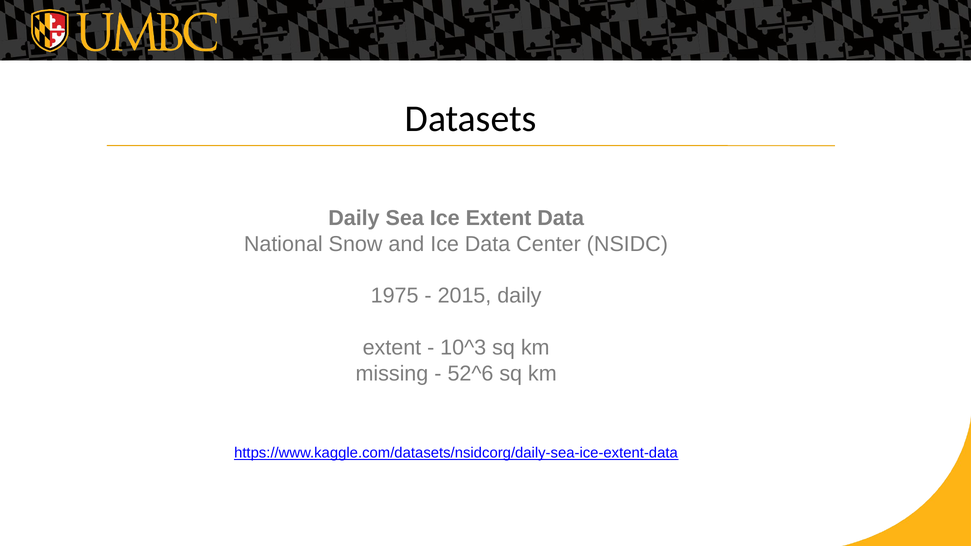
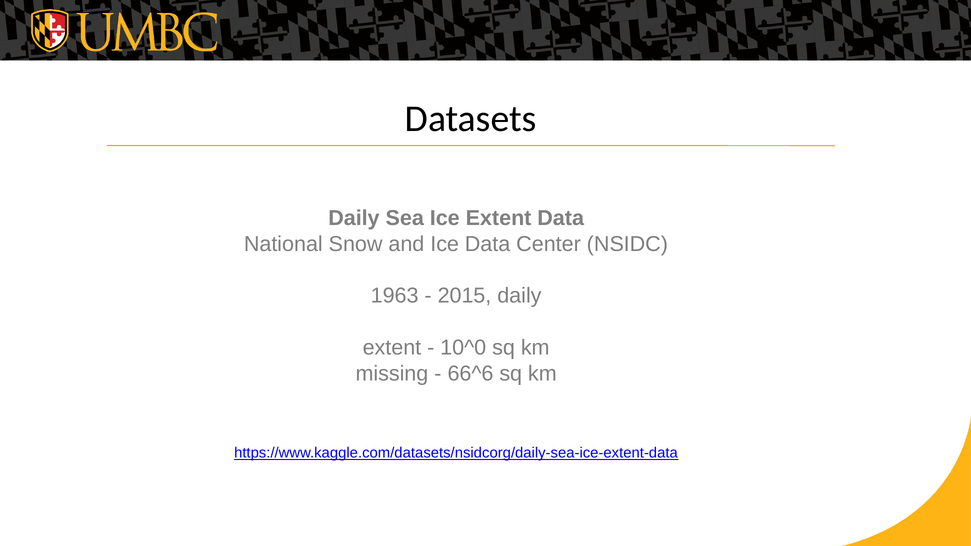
1975: 1975 -> 1963 (395, 296)
10^3: 10^3 -> 10^0 (463, 348)
52^6: 52^6 -> 66^6 (470, 374)
